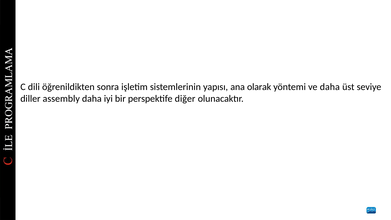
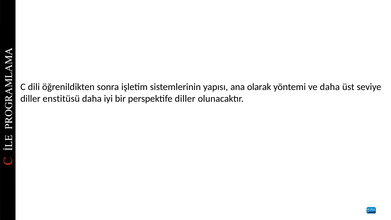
assembly: assembly -> enstitüsü (61, 99)
perspektife diğer: diğer -> diller (185, 99)
